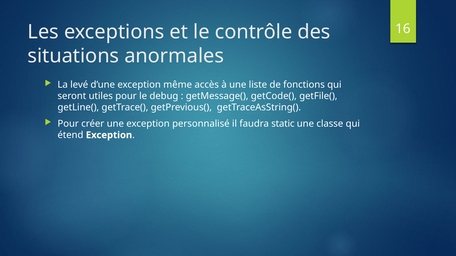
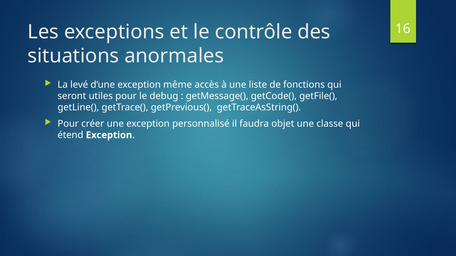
static: static -> objet (283, 124)
